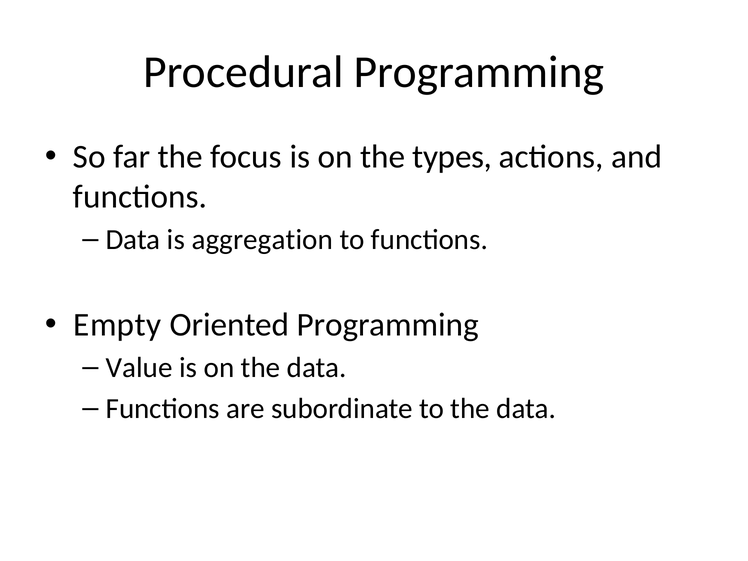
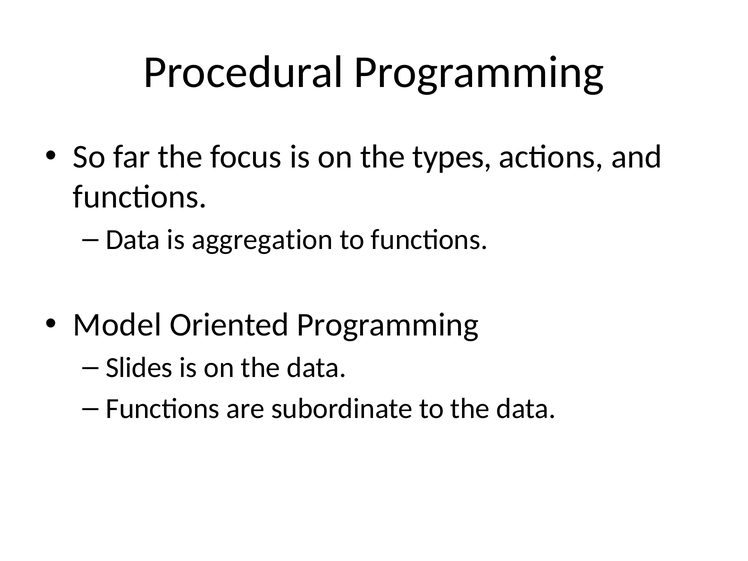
Empty: Empty -> Model (117, 325)
Value: Value -> Slides (139, 368)
